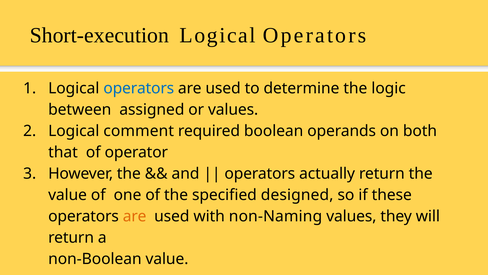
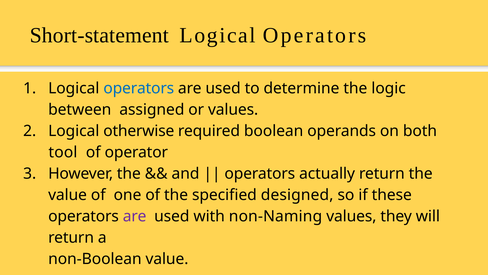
Short-execution: Short-execution -> Short-statement (99, 35)
comment: comment -> otherwise (139, 131)
that: that -> tool (63, 152)
are colour: orange -> purple (135, 216)
